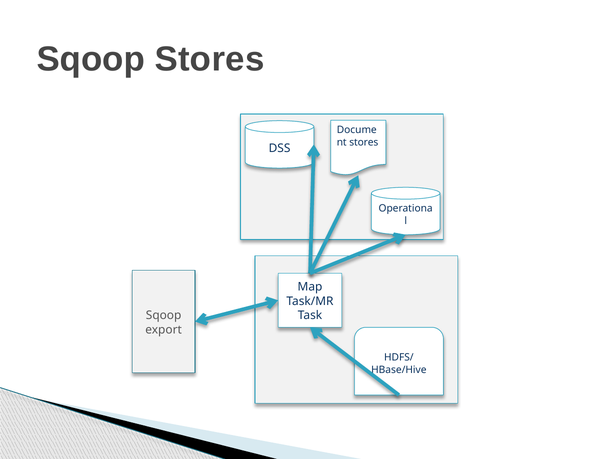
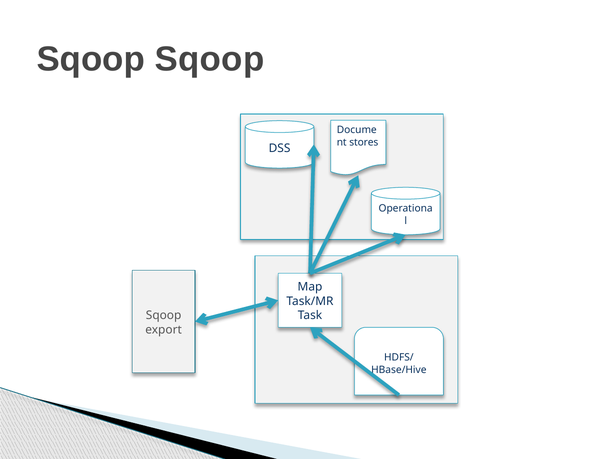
Stores: Stores -> Sqoop (209, 59)
